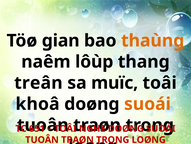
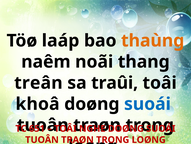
gian: gian -> laáp (61, 40)
lôùp: lôùp -> noãi (94, 61)
muïc: muïc -> traûi (115, 82)
suoái colour: orange -> blue (147, 103)
